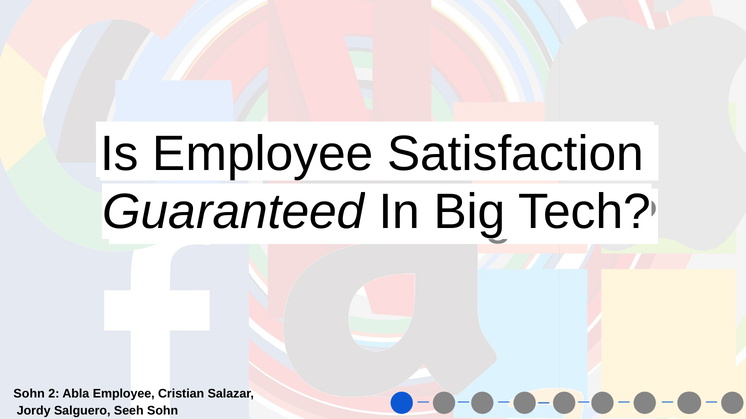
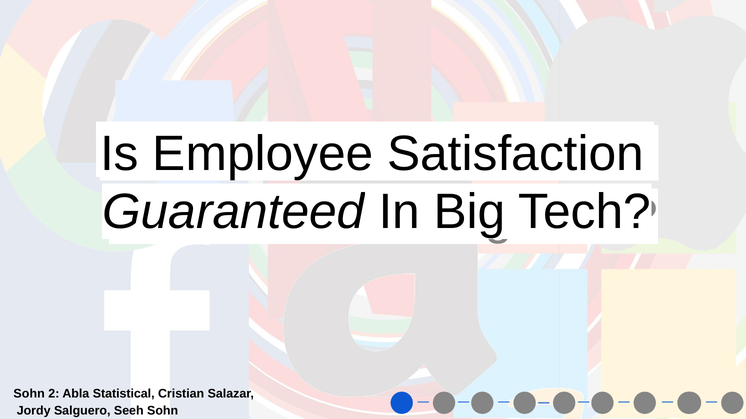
Abla Employee: Employee -> Statistical (124, 394)
